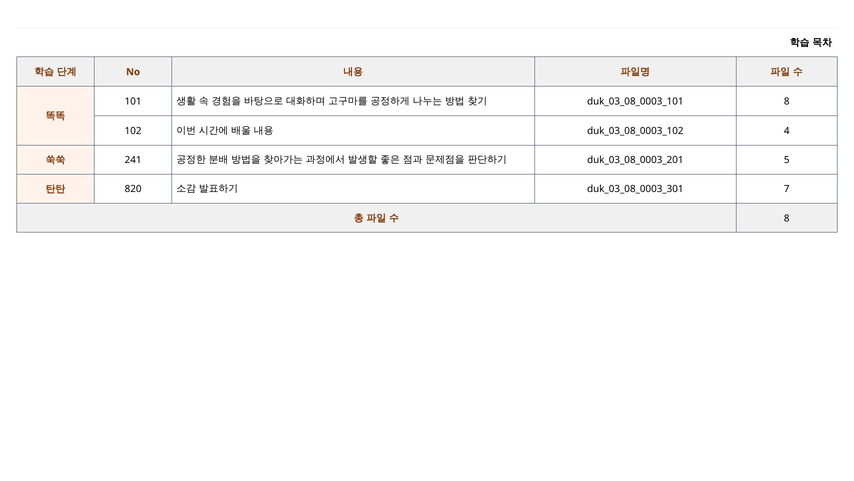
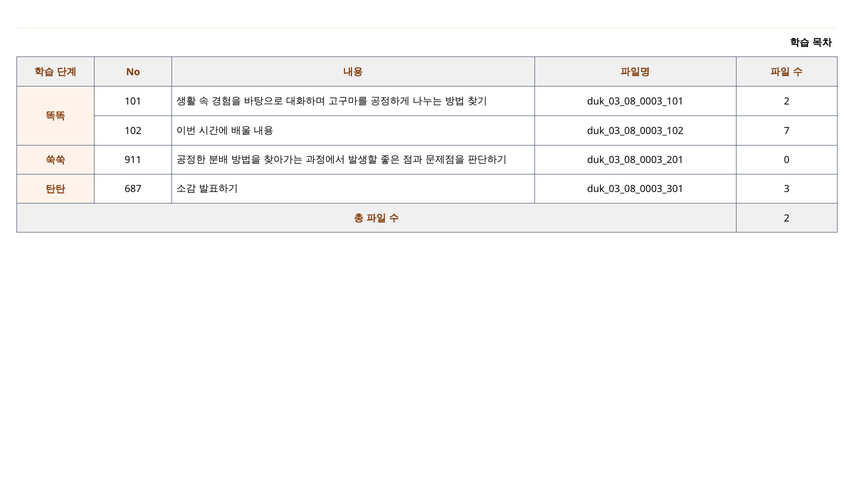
8: 8 -> 2 (787, 101)
4: 4 -> 7 (787, 131)
241: 241 -> 911 (133, 160)
5: 5 -> 0 (787, 160)
820: 820 -> 687 (133, 189)
7: 7 -> 3 (787, 189)
8: 8 -> 2 (787, 218)
